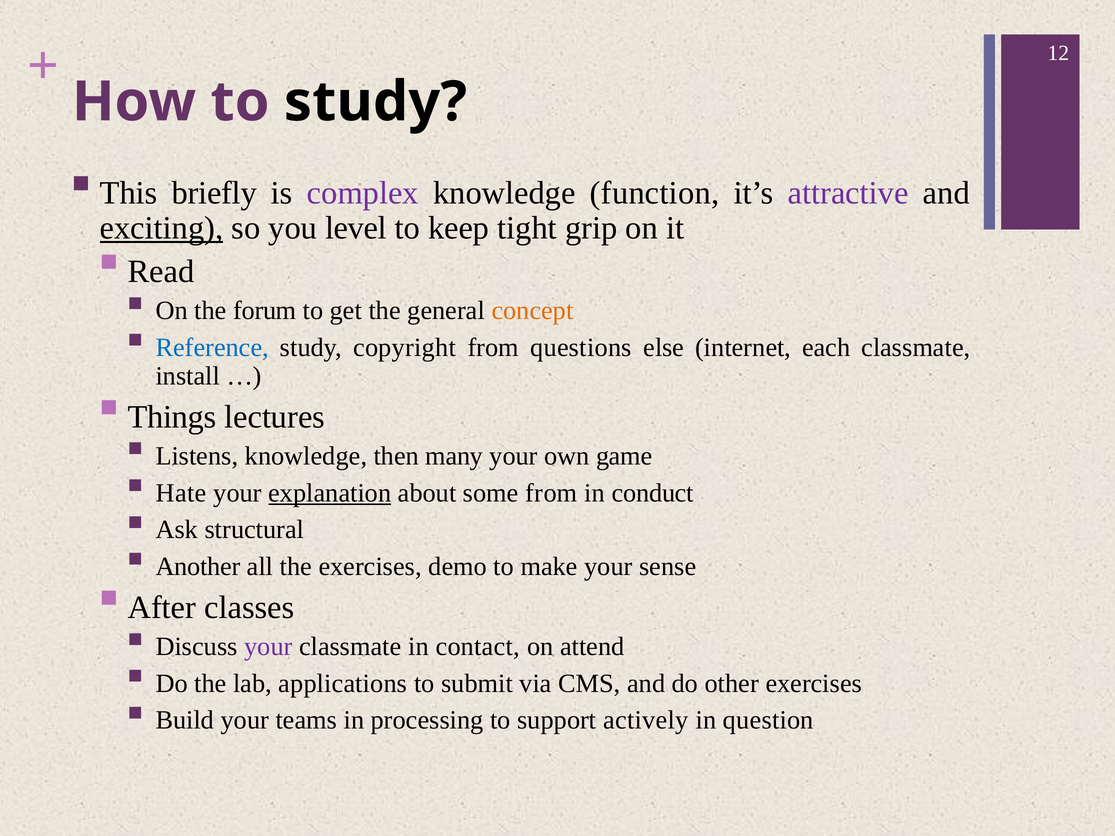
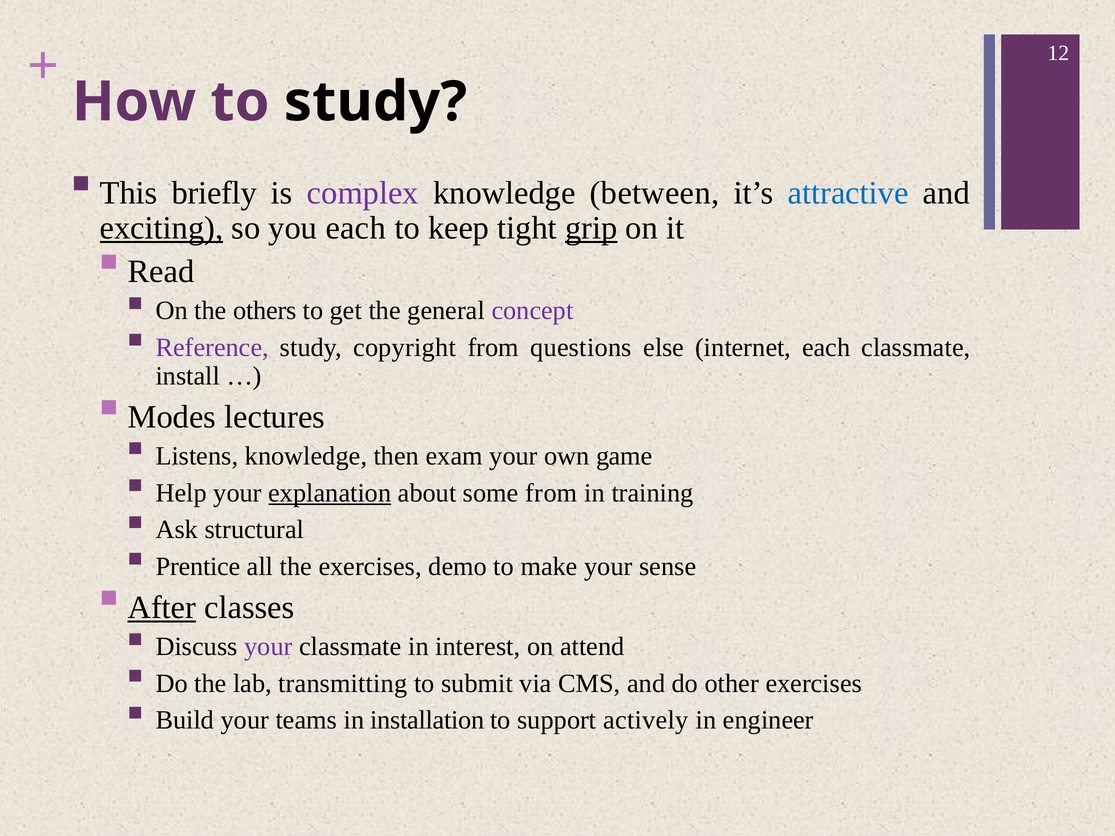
function: function -> between (655, 193)
attractive colour: purple -> blue (848, 193)
you level: level -> each (356, 228)
grip underline: none -> present (591, 228)
forum: forum -> others (265, 311)
concept colour: orange -> purple (533, 311)
Reference colour: blue -> purple (212, 348)
Things: Things -> Modes (172, 417)
many: many -> exam (454, 456)
Hate: Hate -> Help (181, 493)
conduct: conduct -> training (653, 493)
Another: Another -> Prentice (198, 567)
After underline: none -> present (162, 608)
contact: contact -> interest (478, 647)
applications: applications -> transmitting (343, 684)
processing: processing -> installation (427, 720)
question: question -> engineer (768, 720)
